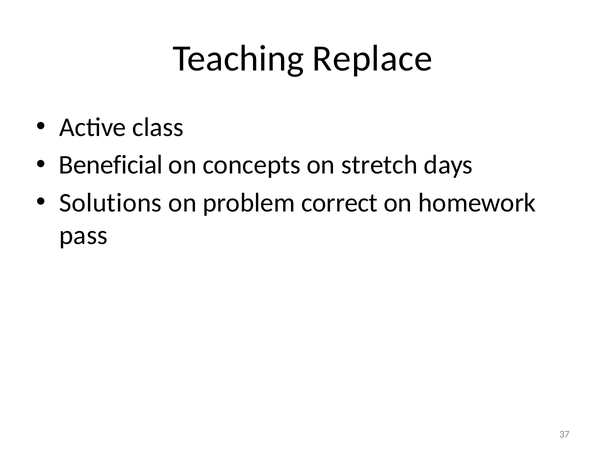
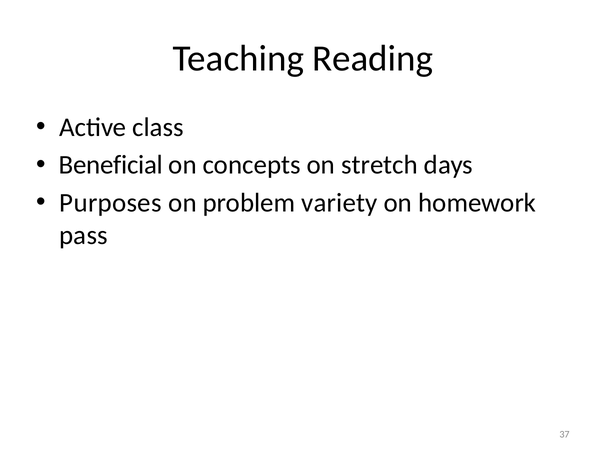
Replace: Replace -> Reading (373, 59)
Solutions: Solutions -> Purposes (111, 203)
correct: correct -> variety (339, 203)
